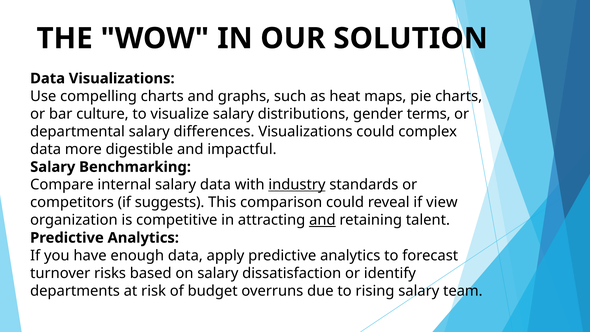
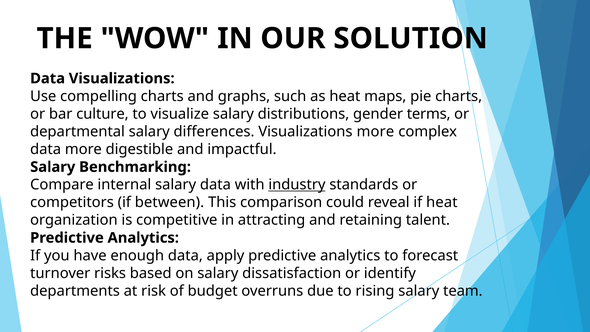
Visualizations could: could -> more (375, 132)
suggests: suggests -> between (169, 202)
if view: view -> heat (442, 202)
and underline: present -> none (322, 220)
